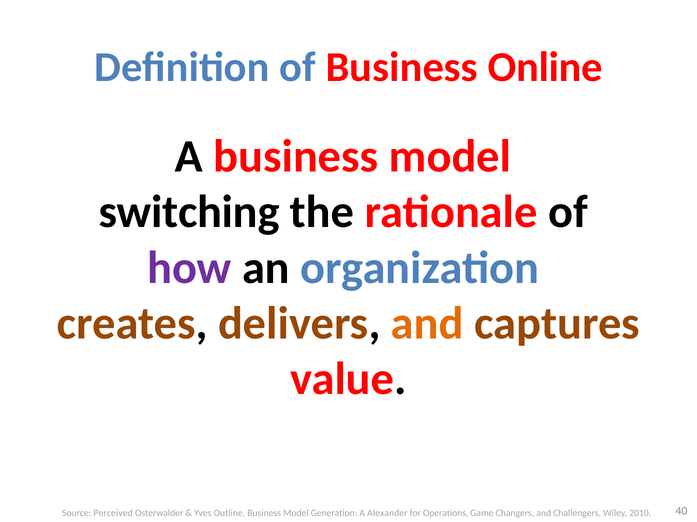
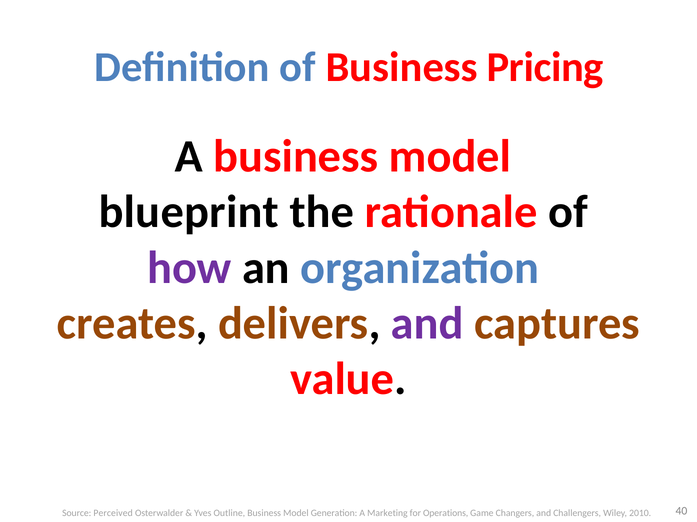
Online: Online -> Pricing (545, 67)
switching: switching -> blueprint (189, 212)
and colour: orange -> purple (427, 324)
Alexander: Alexander -> Marketing (387, 514)
